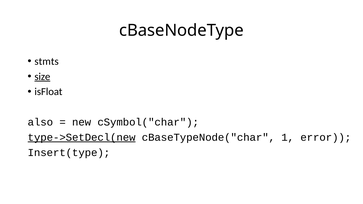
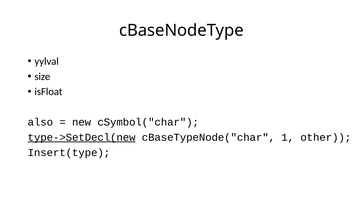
stmts: stmts -> yylval (47, 61)
size underline: present -> none (42, 77)
error: error -> other (326, 137)
